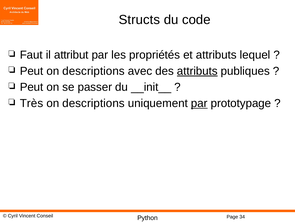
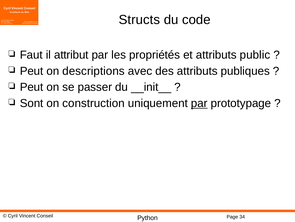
lequel: lequel -> public (255, 55)
attributs underline: present -> none (197, 71)
Très: Très -> Sont (32, 103)
descriptions: descriptions -> construction (94, 103)
